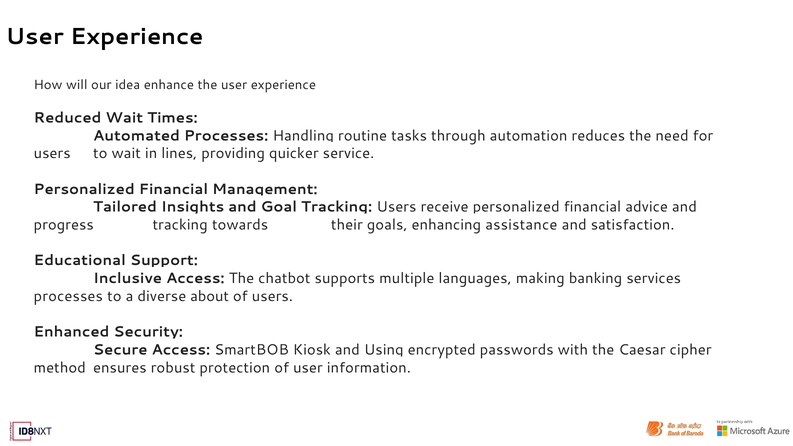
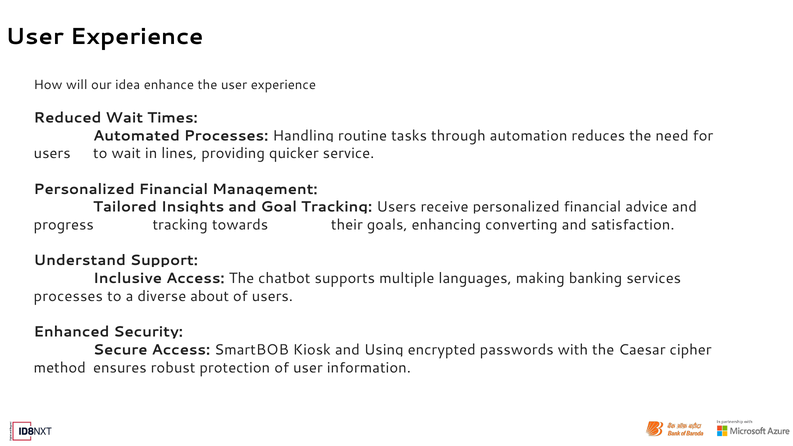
assistance: assistance -> converting (521, 225)
Educational: Educational -> Understand (80, 261)
